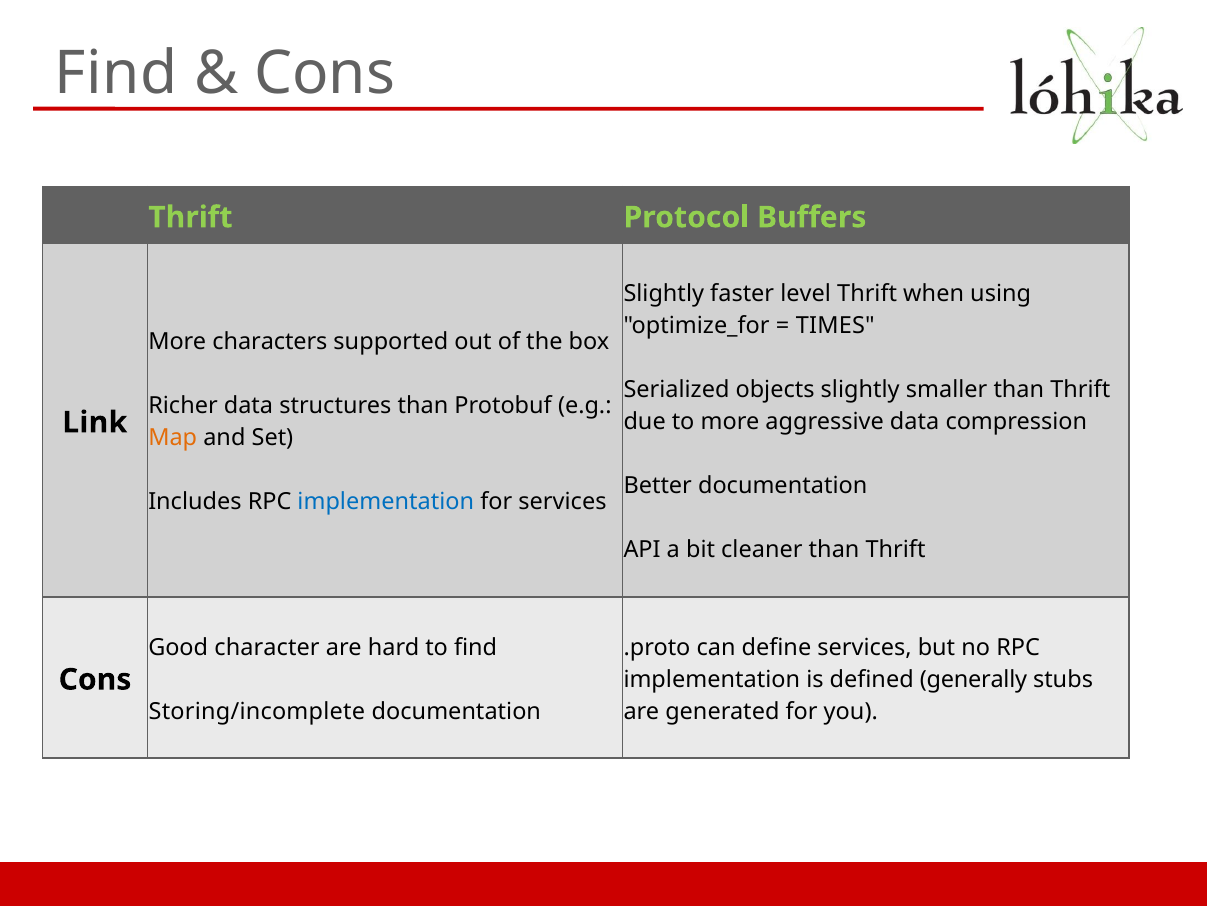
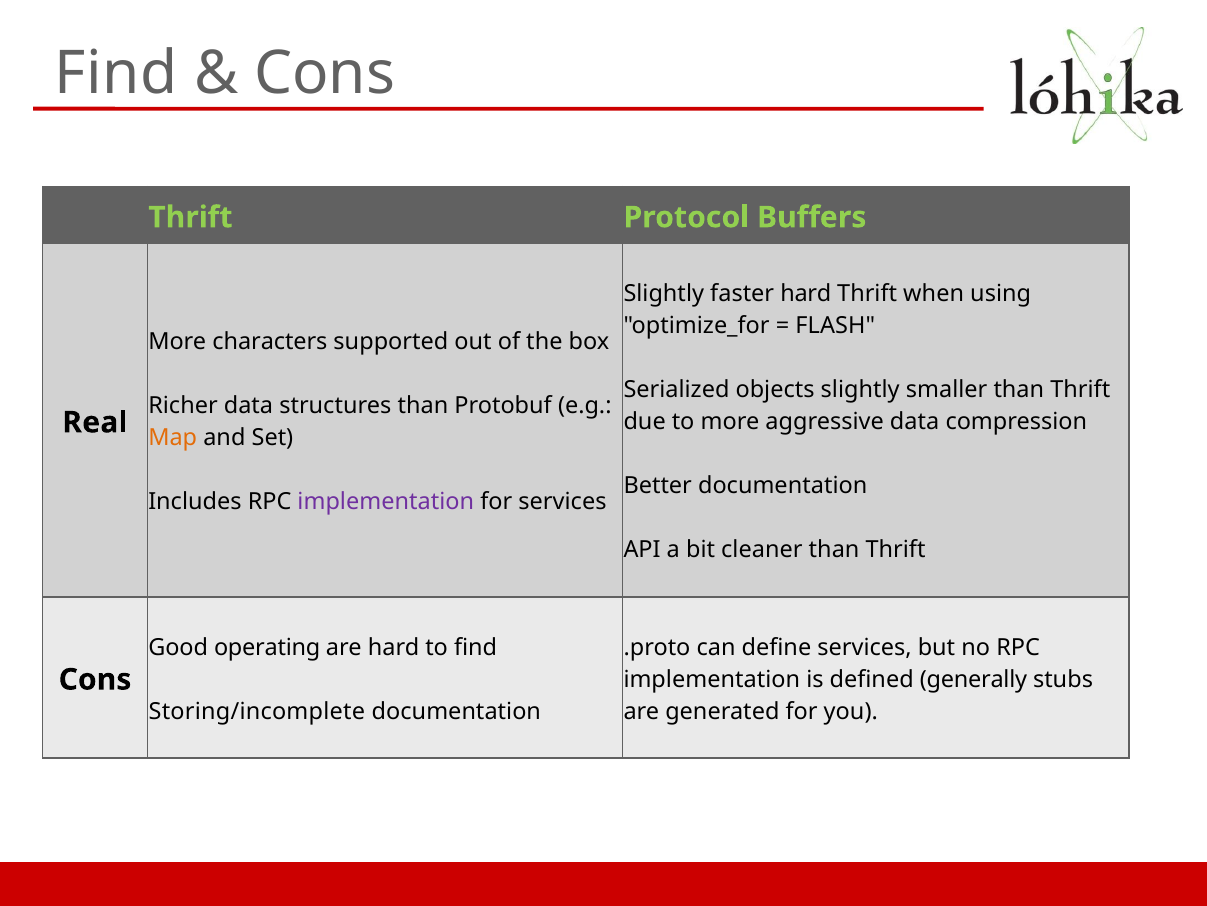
faster level: level -> hard (806, 294)
TIMES: TIMES -> FLASH (835, 326)
Link: Link -> Real (95, 422)
implementation colour: blue -> purple (386, 502)
character: character -> operating (267, 647)
